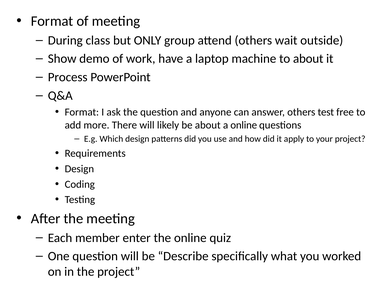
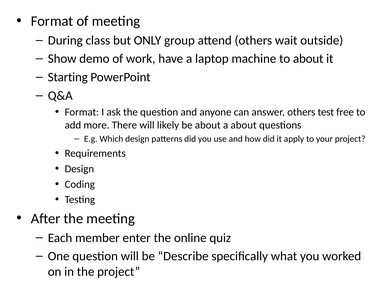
Process: Process -> Starting (68, 77)
a online: online -> about (244, 125)
